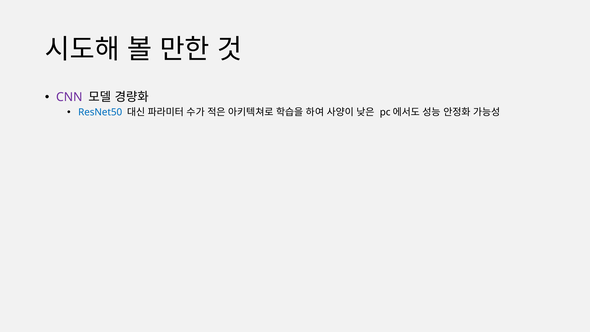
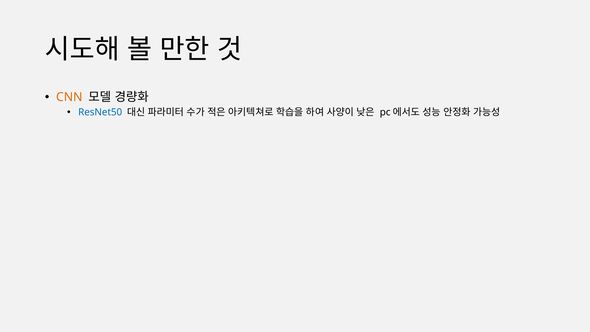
CNN colour: purple -> orange (69, 97)
